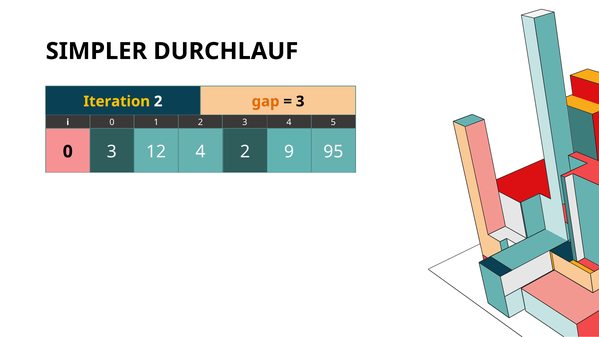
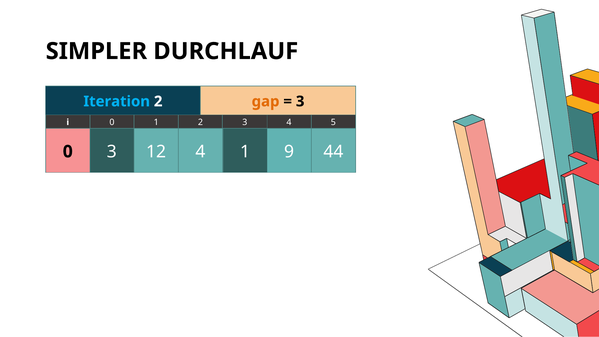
Iteration colour: yellow -> light blue (117, 101)
12 4 2: 2 -> 1 (245, 152)
95: 95 -> 44 (334, 152)
